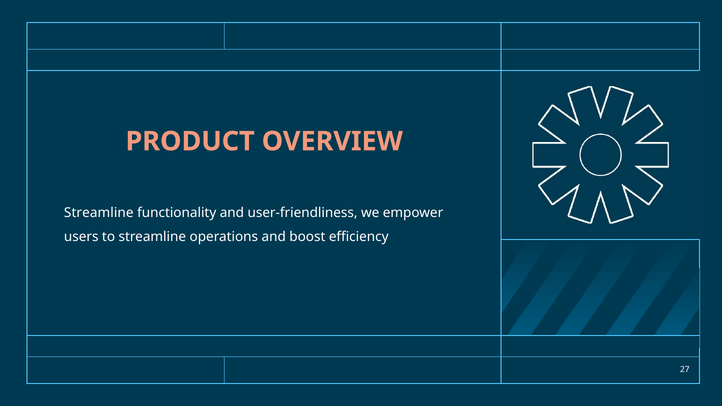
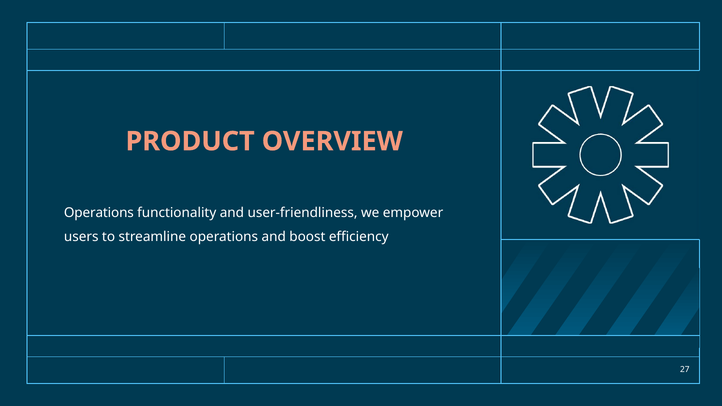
Streamline: Streamline -> Operations (99, 213)
